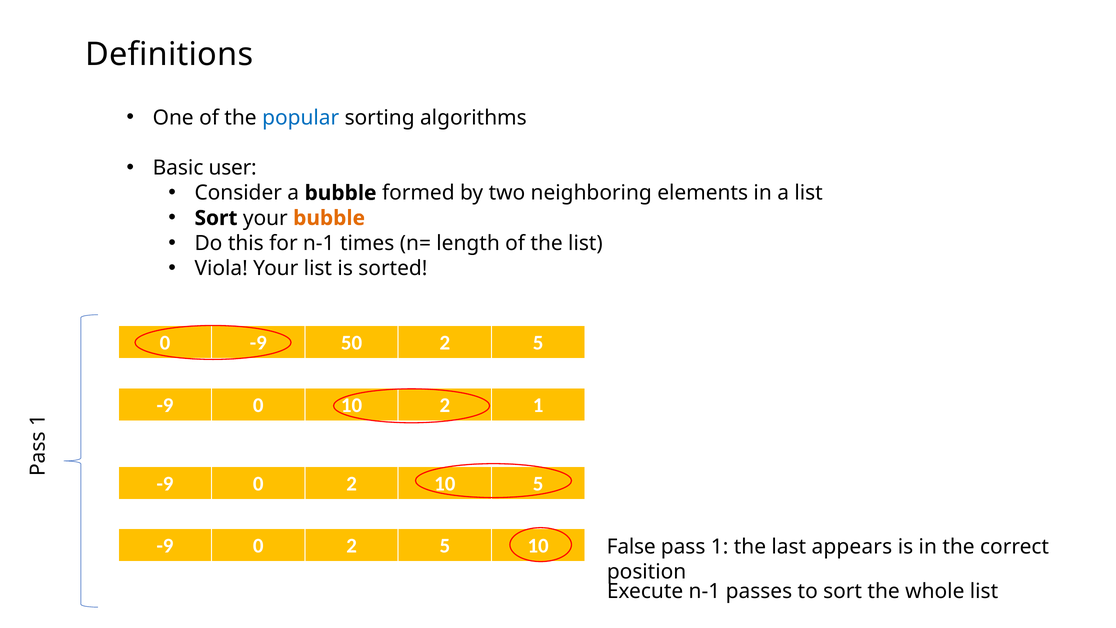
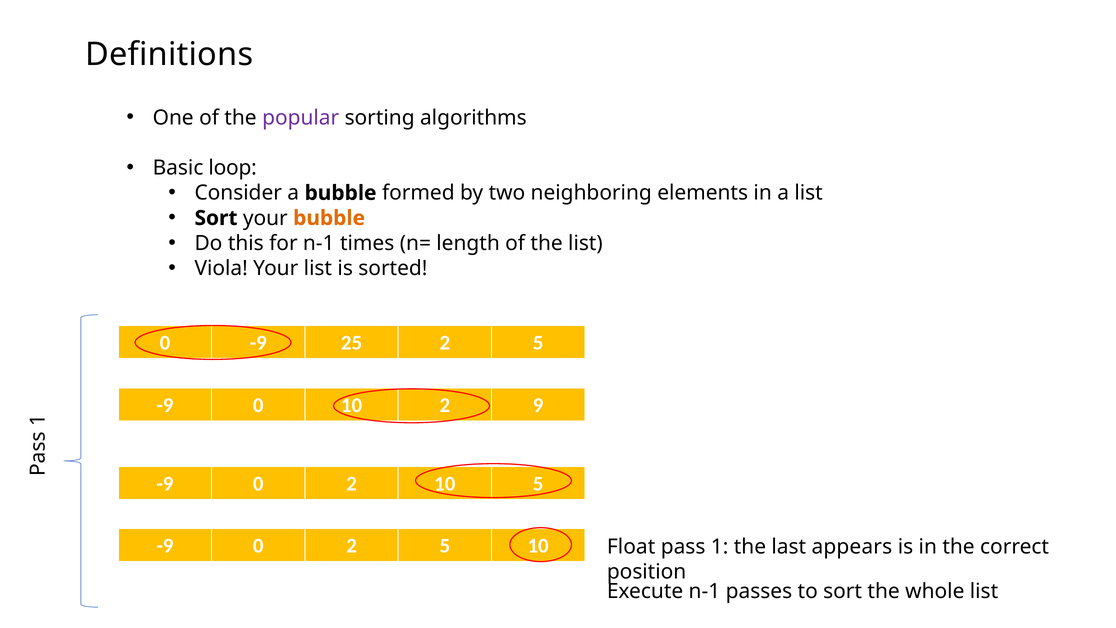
popular colour: blue -> purple (301, 118)
user: user -> loop (233, 168)
50: 50 -> 25 (352, 343)
2 1: 1 -> 9 (538, 405)
False: False -> Float (631, 546)
